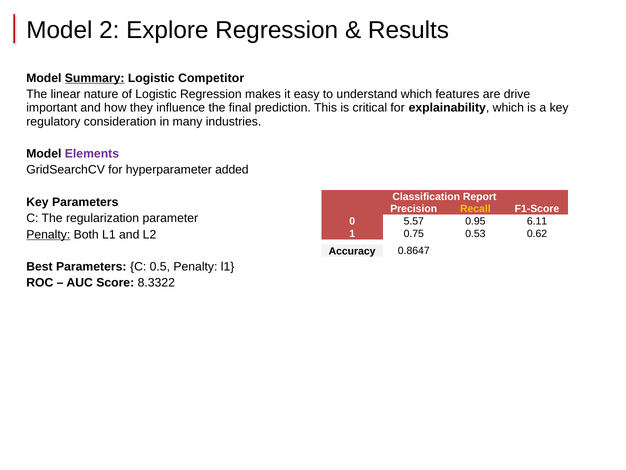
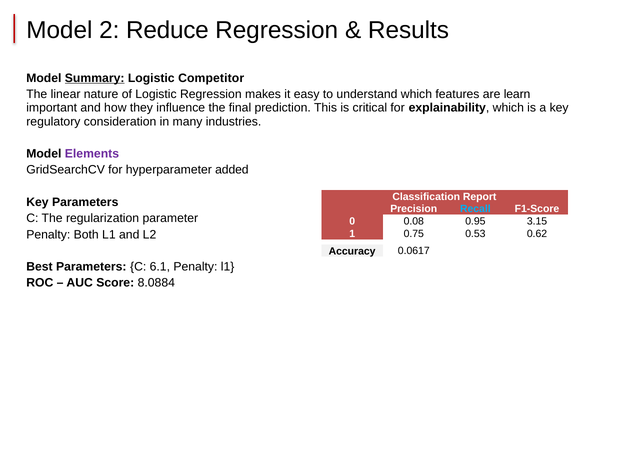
Explore: Explore -> Reduce (167, 30)
drive: drive -> learn (517, 94)
Recall colour: yellow -> light blue (475, 209)
5.57: 5.57 -> 0.08 (414, 221)
6.11: 6.11 -> 3.15 (537, 221)
Penalty underline: present -> none (48, 234)
0.8647: 0.8647 -> 0.0617 (414, 251)
0.5: 0.5 -> 6.1 (160, 266)
8.3322: 8.3322 -> 8.0884 (156, 283)
